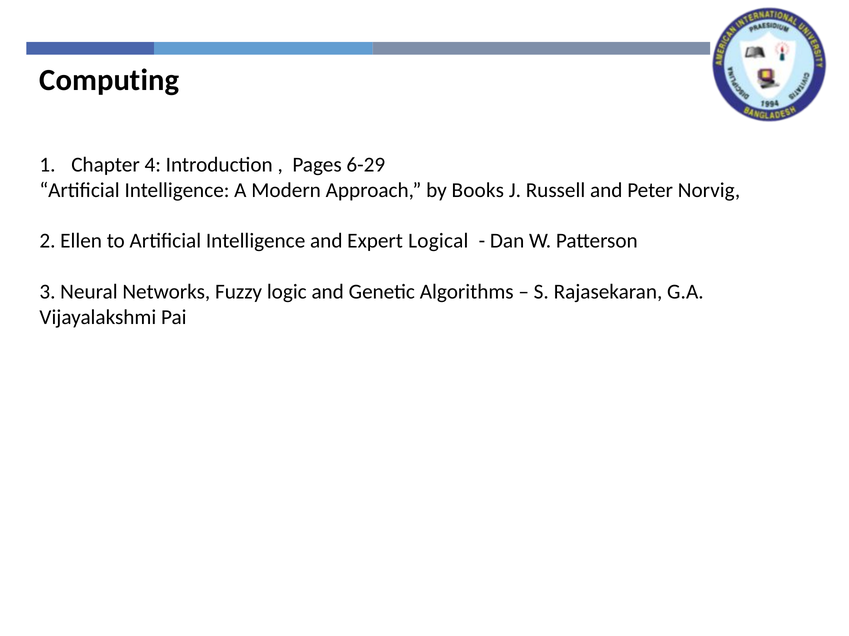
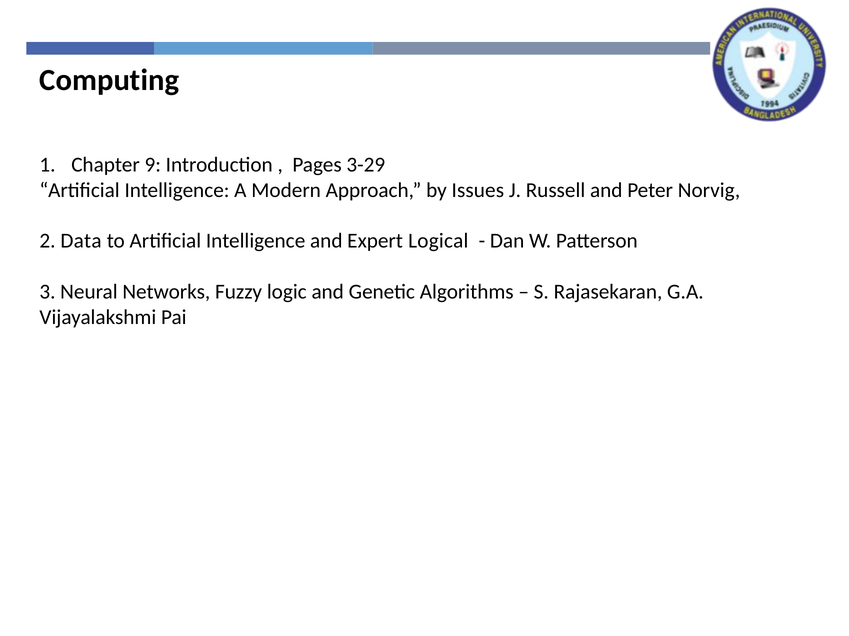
4: 4 -> 9 (153, 165)
6-29: 6-29 -> 3-29 (366, 165)
Books: Books -> Issues (478, 190)
Ellen: Ellen -> Data (81, 241)
